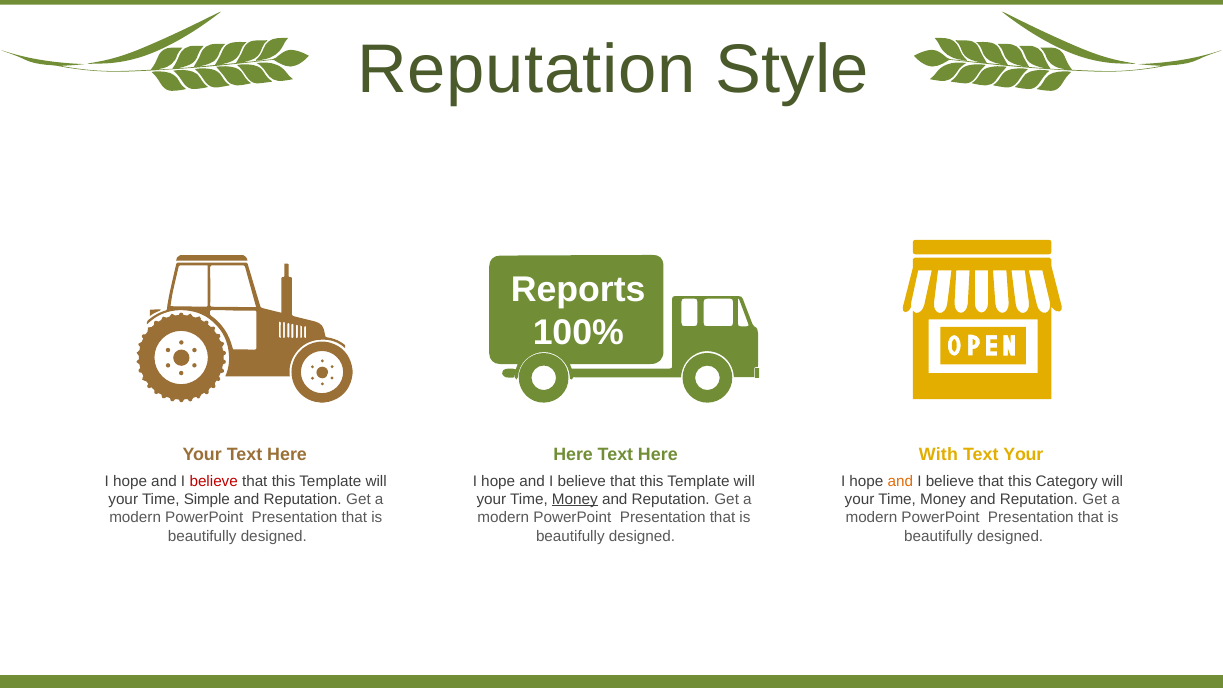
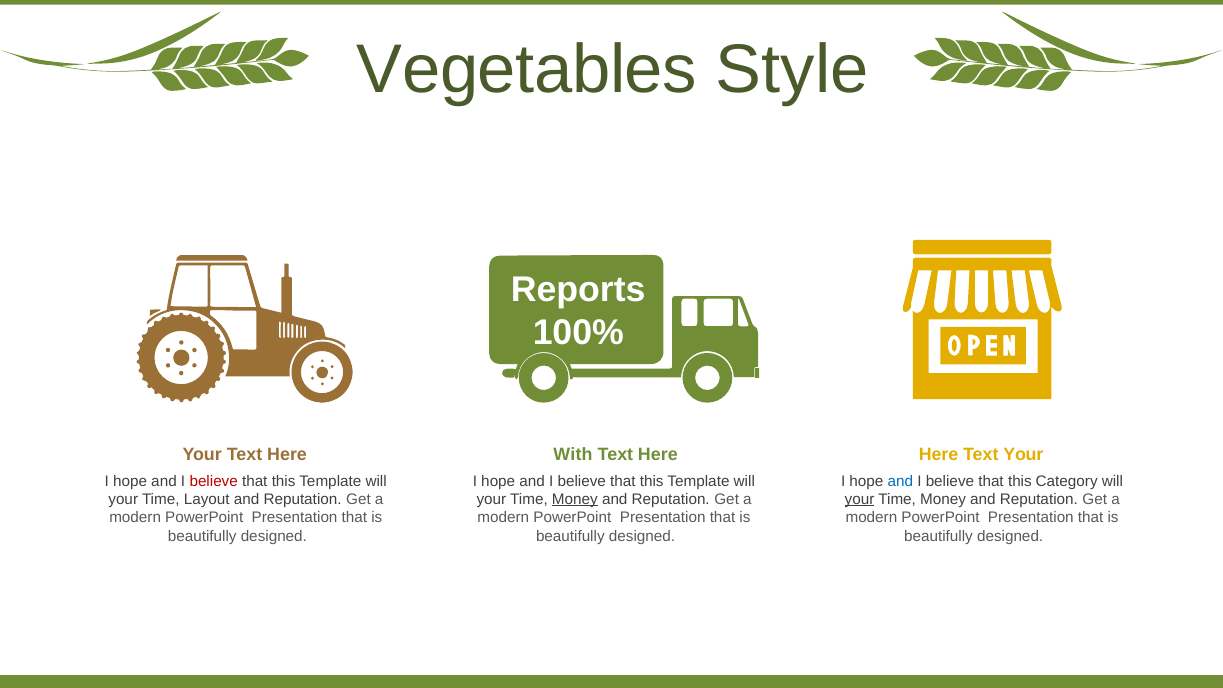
Reputation: Reputation -> Vegetables (527, 70)
Here: Here -> With (573, 455)
With: With -> Here (938, 455)
and colour: orange -> blue (900, 481)
Simple: Simple -> Layout (207, 499)
your underline: none -> present (860, 499)
